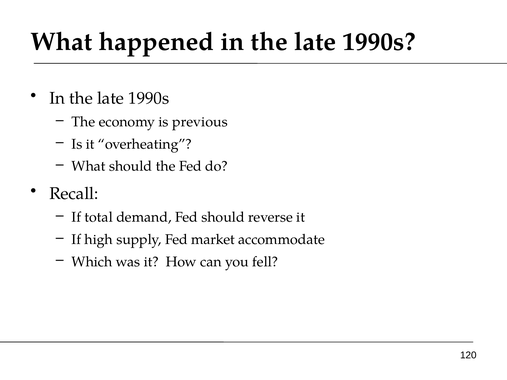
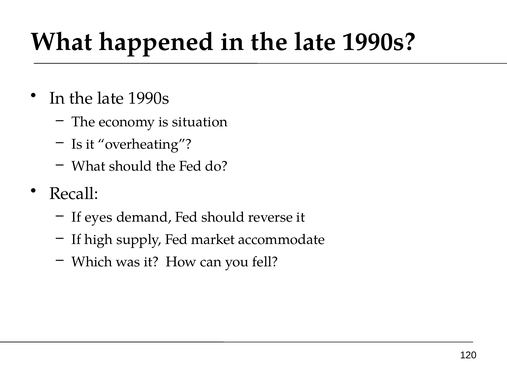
previous: previous -> situation (200, 122)
total: total -> eyes (99, 217)
